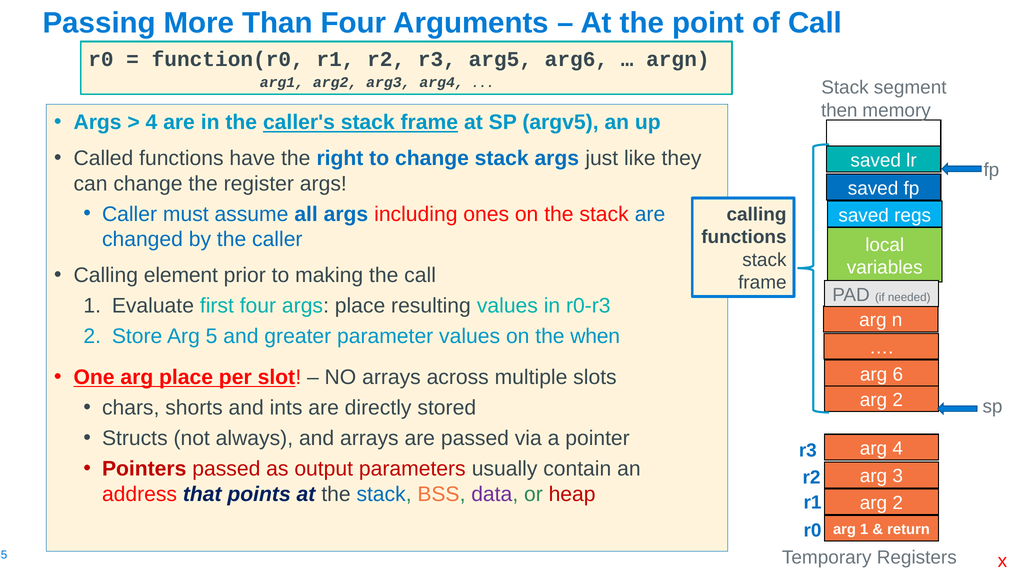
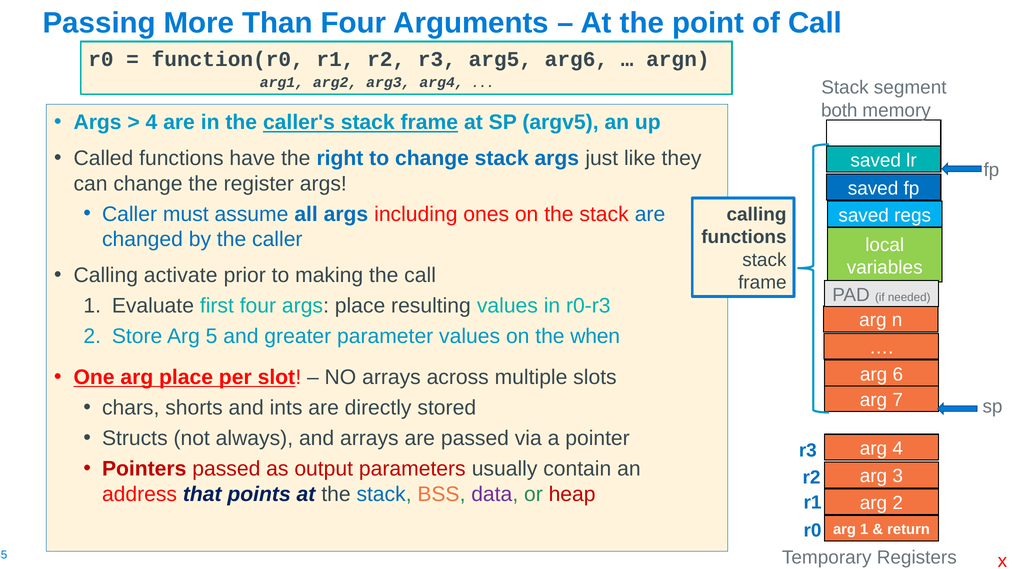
then: then -> both (839, 111)
element: element -> activate (181, 275)
2: 2 -> 7 (898, 400)
